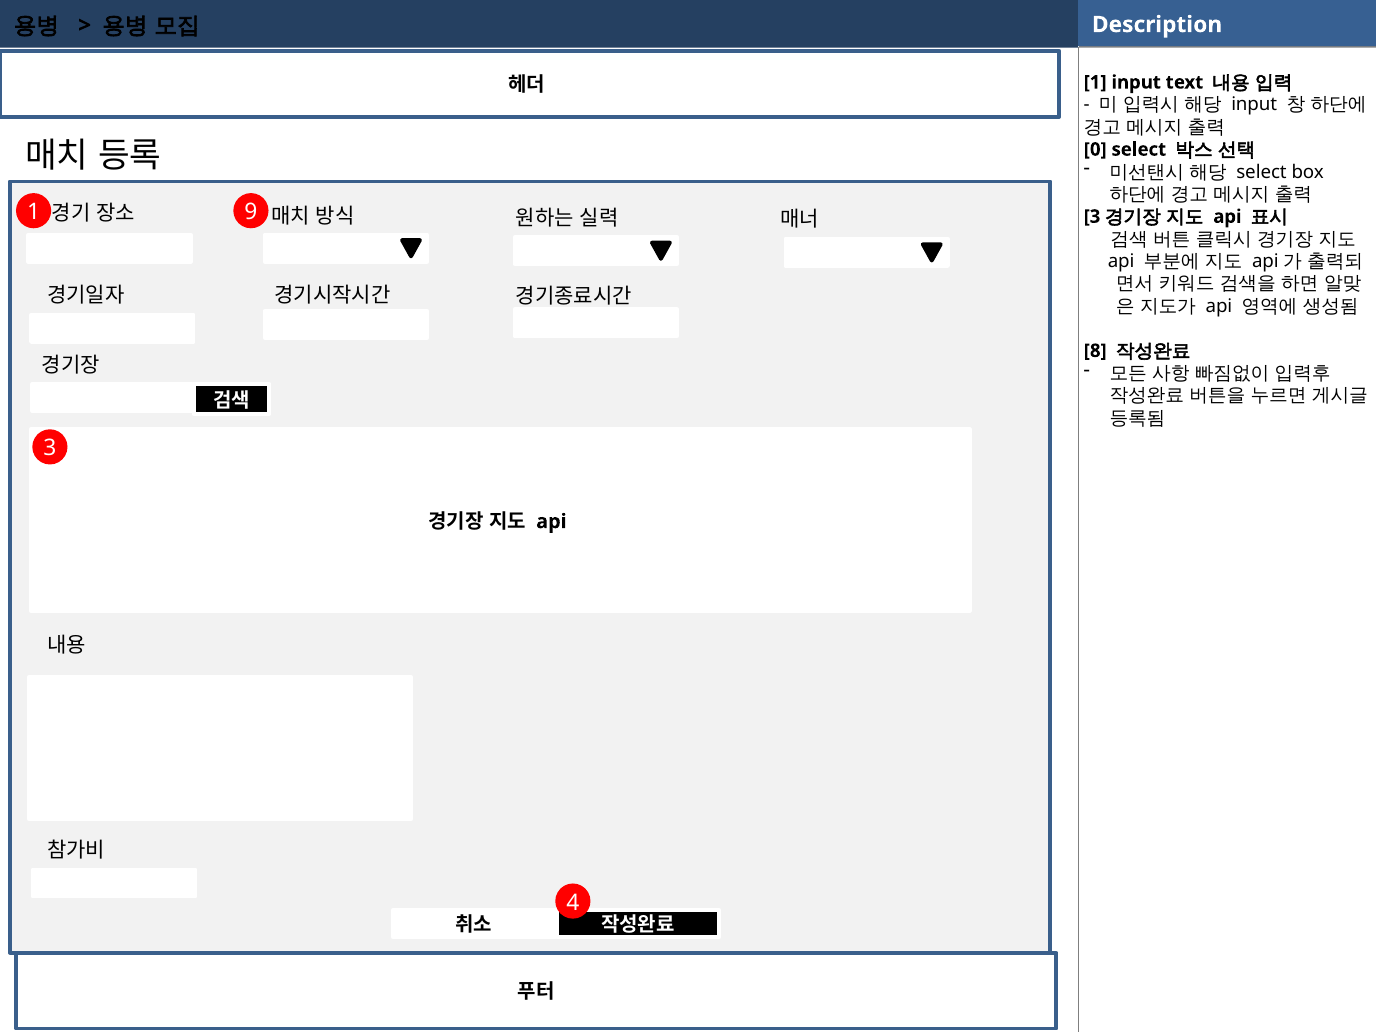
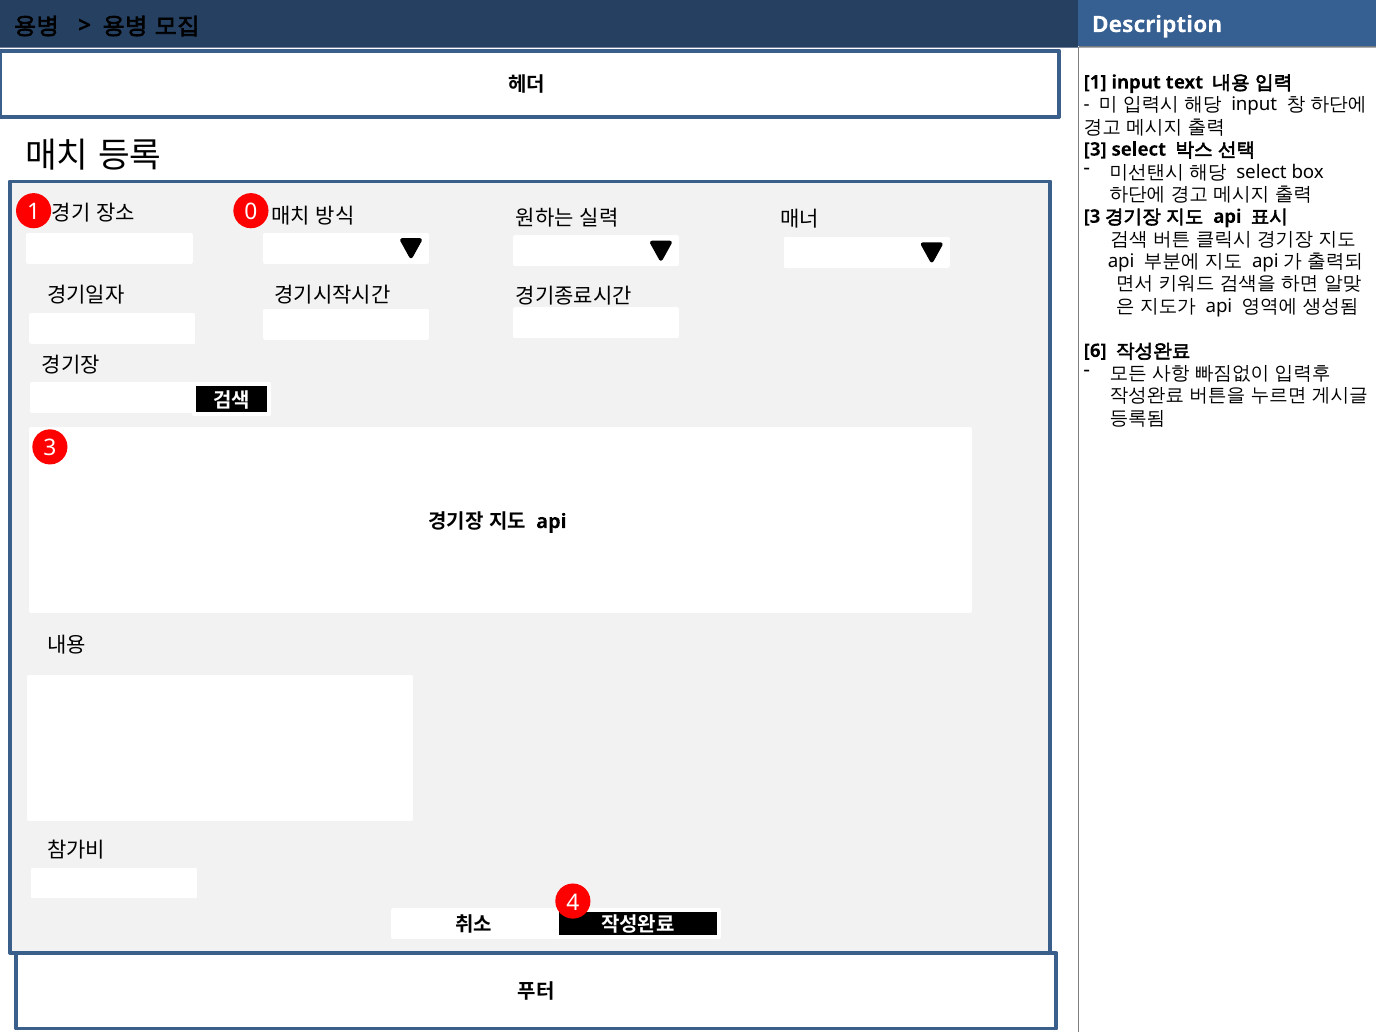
0: 0 -> 3 (1095, 149)
9: 9 -> 0 (251, 212)
8: 8 -> 6 (1095, 351)
